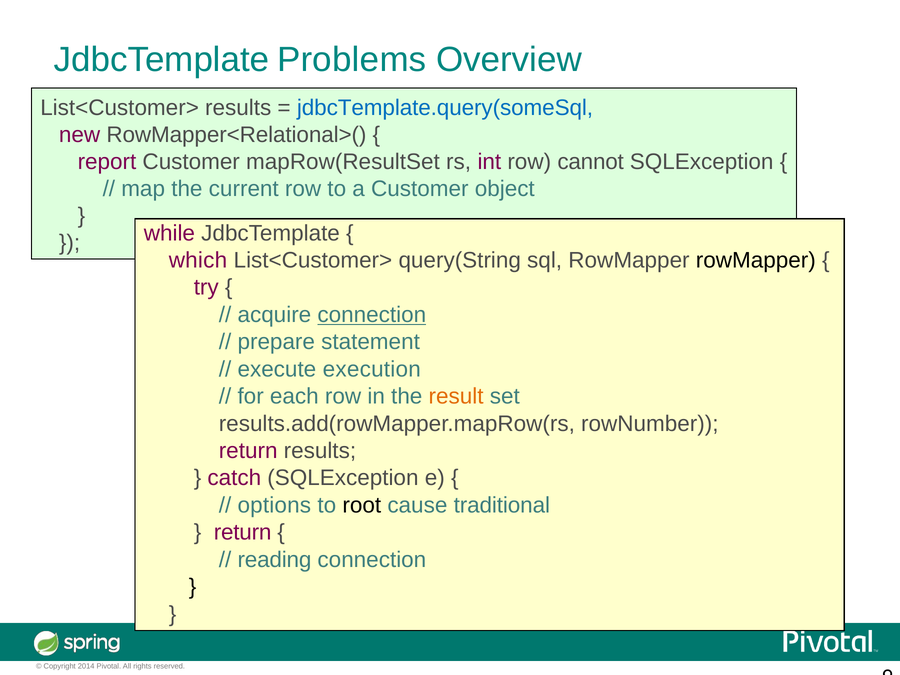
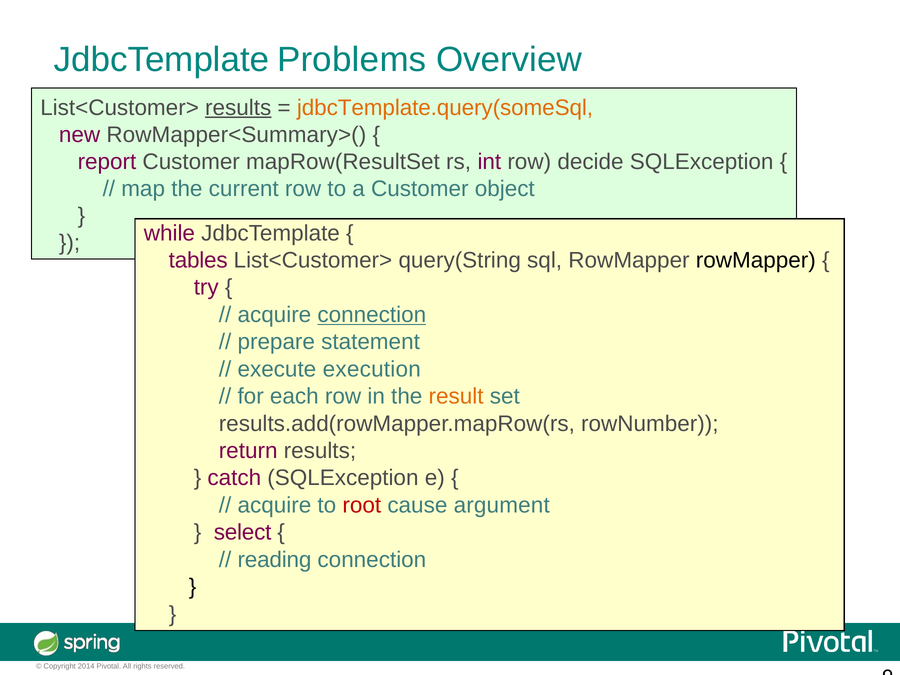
results underline: none -> present (238, 108)
jdbcTemplate.query(someSql colour: blue -> orange (445, 108)
RowMapper<Relational>(: RowMapper<Relational>( -> RowMapper<Summary>( (236, 135)
cannot: cannot -> decide (591, 162)
which: which -> tables (198, 260)
options: options -> acquire (274, 505)
root colour: black -> red (362, 505)
traditional: traditional -> argument (502, 505)
return: return -> select (243, 532)
